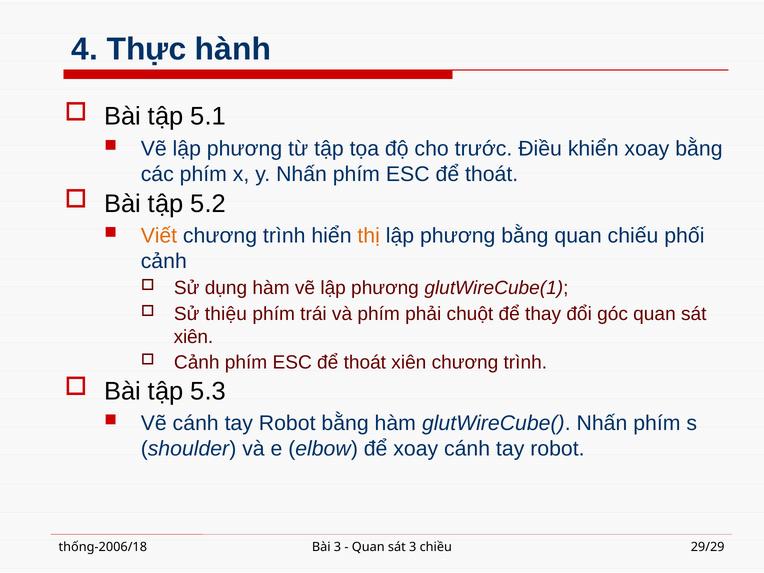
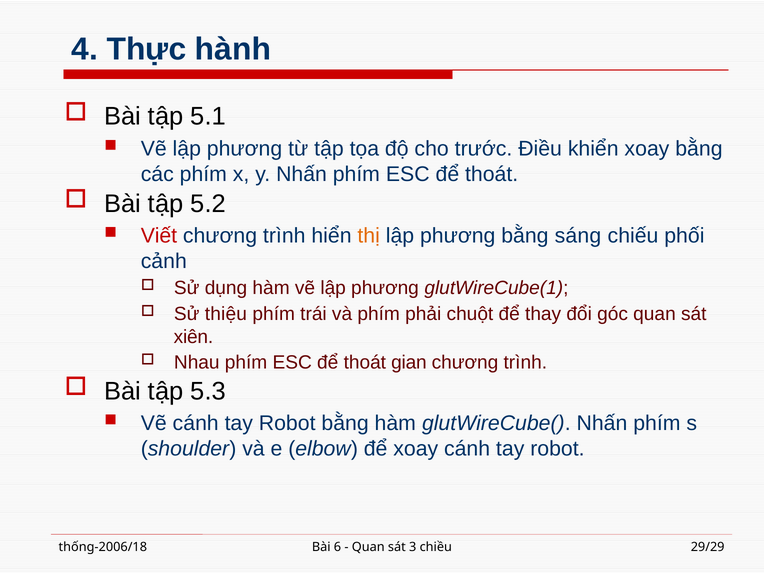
Viết colour: orange -> red (159, 236)
bằng quan: quan -> sáng (578, 236)
Cảnh: Cảnh -> Nhau (197, 363)
thoát xiên: xiên -> gian (409, 363)
Bài 3: 3 -> 6 (337, 547)
